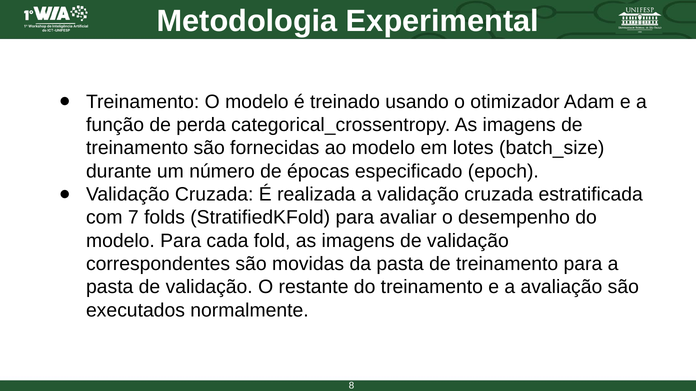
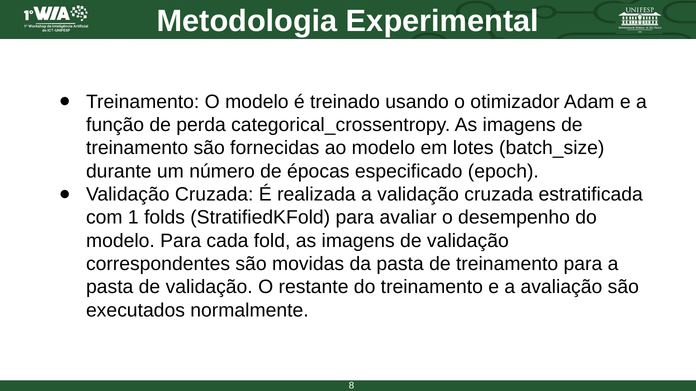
7: 7 -> 1 (133, 218)
